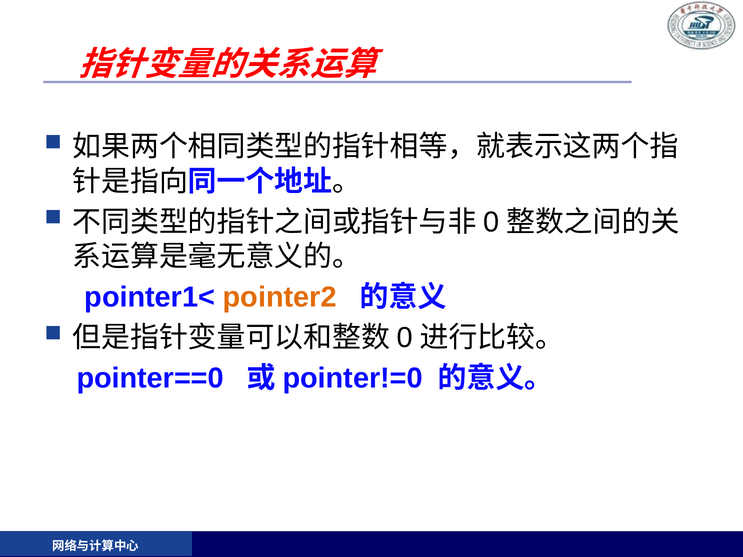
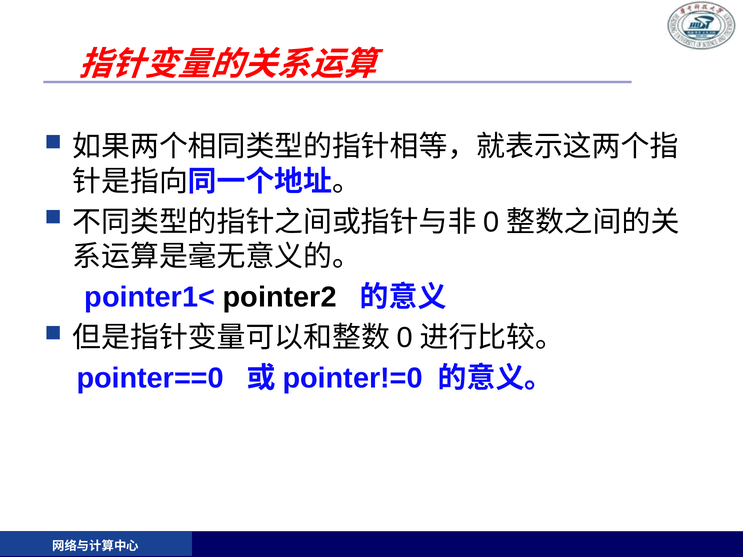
pointer2 colour: orange -> black (280, 297)
